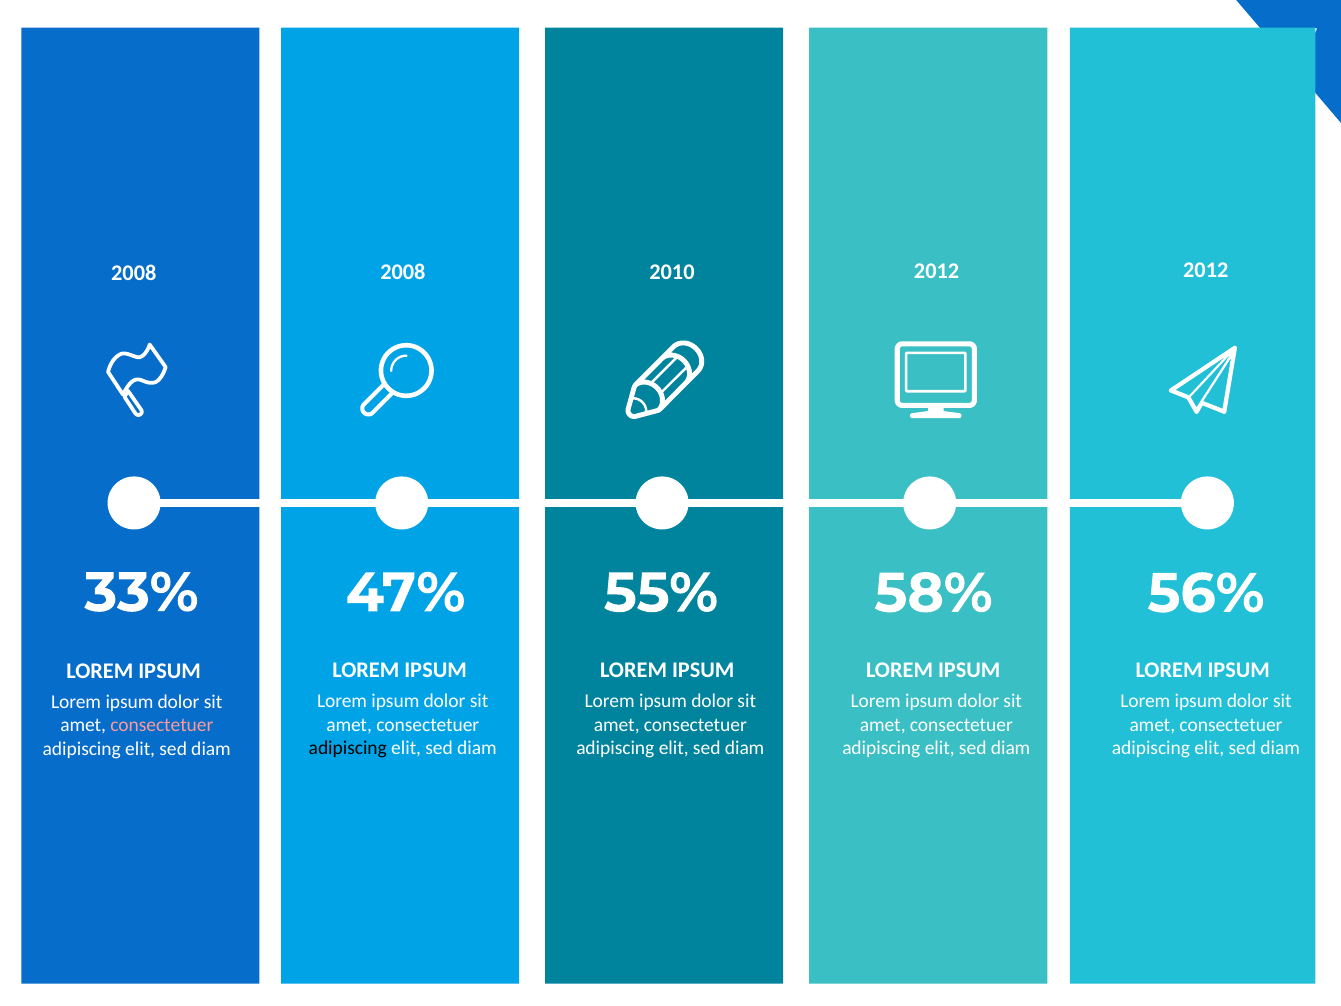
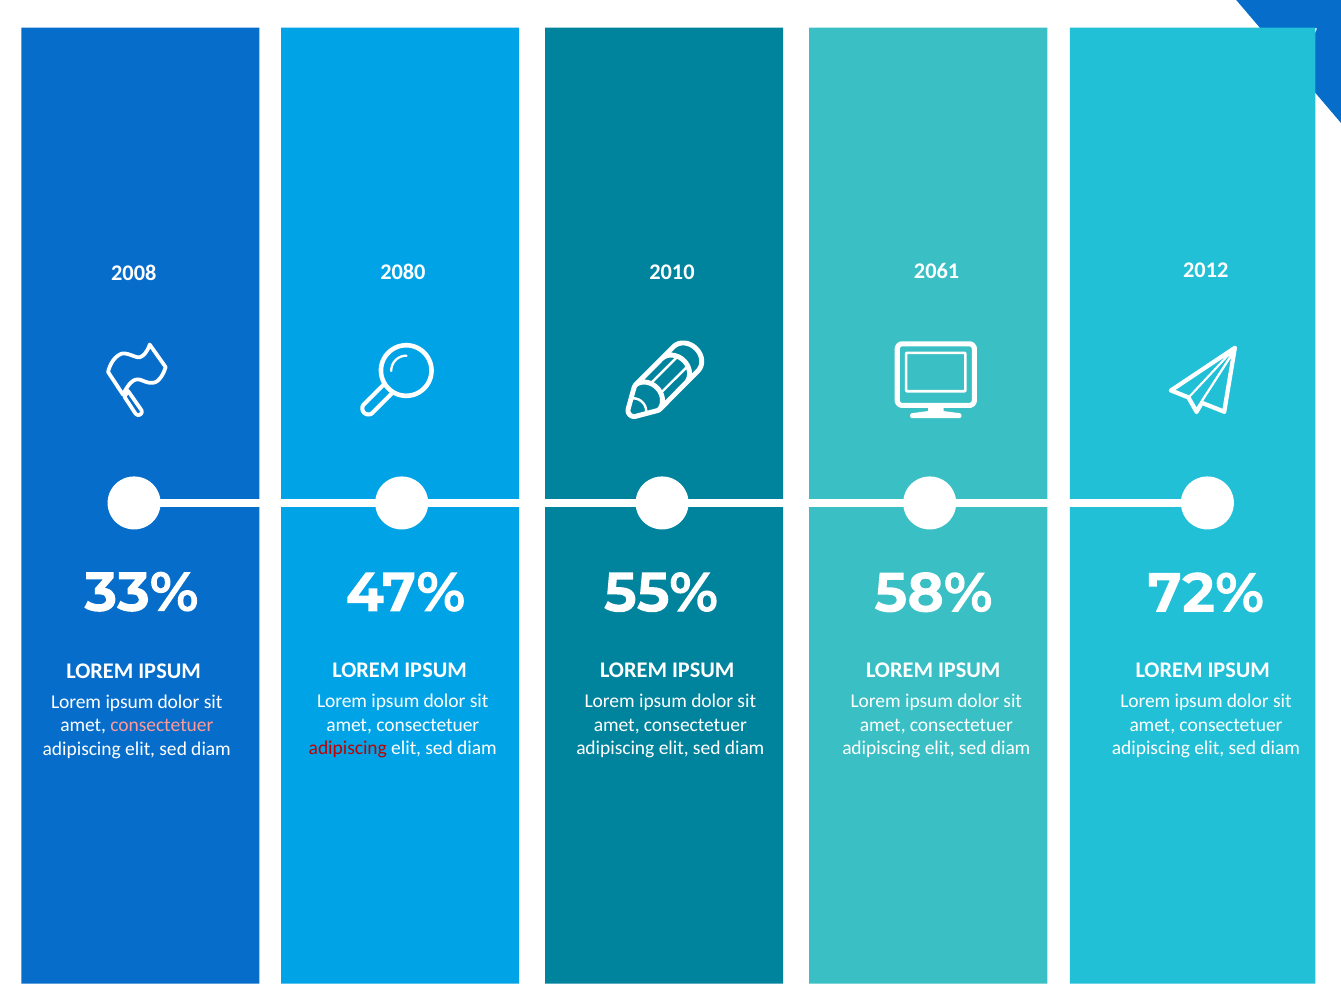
2008 2008: 2008 -> 2080 (403, 272)
2010 2012: 2012 -> 2061 (937, 271)
56%: 56% -> 72% (1206, 593)
adipiscing colour: black -> red (348, 748)
